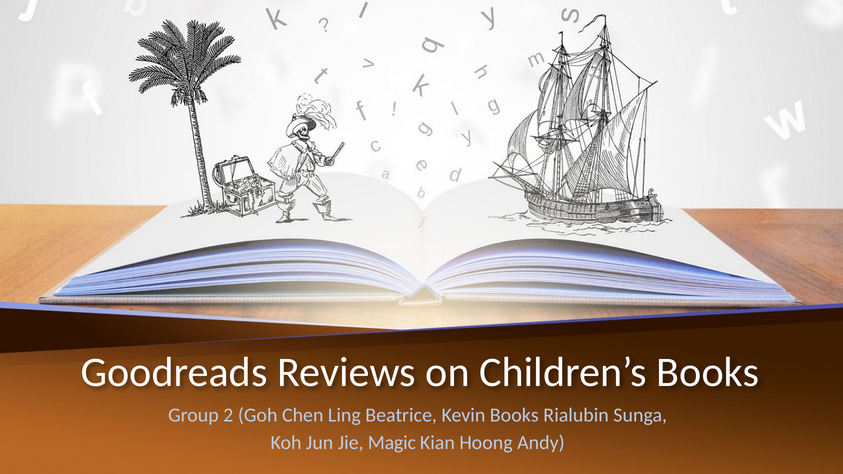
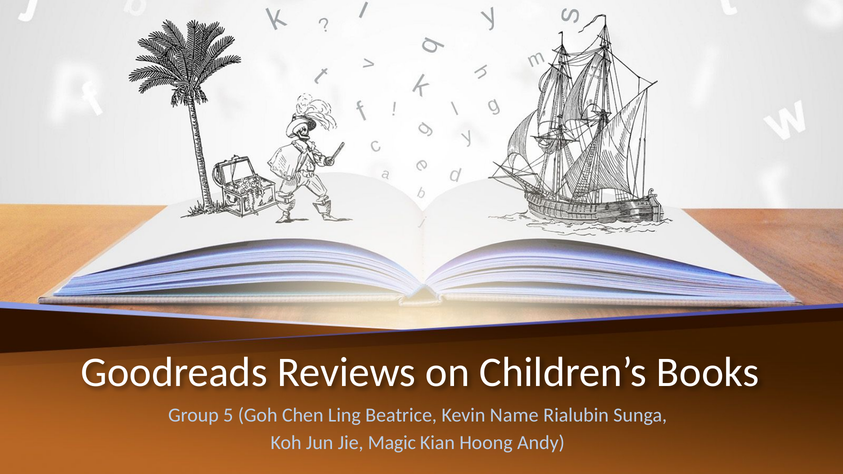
2: 2 -> 5 (228, 415)
Kevin Books: Books -> Name (514, 415)
